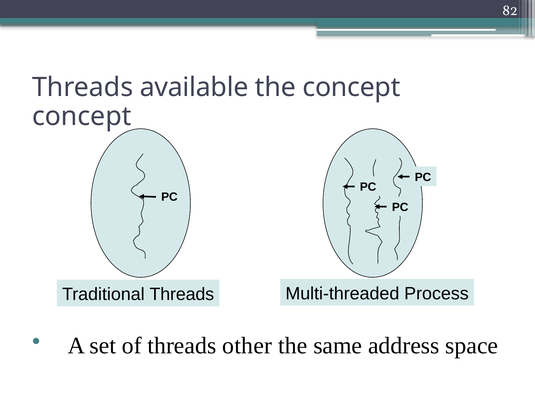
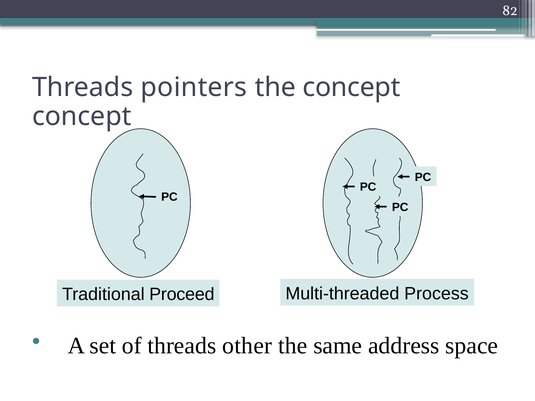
available: available -> pointers (194, 87)
Traditional Threads: Threads -> Proceed (182, 294)
